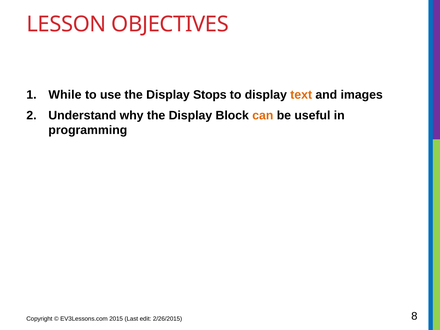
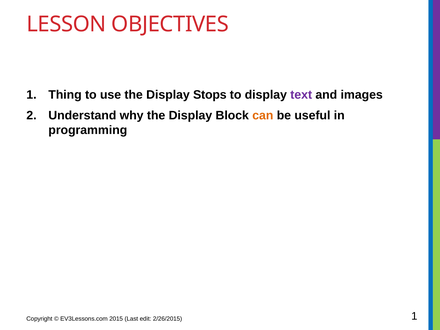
While: While -> Thing (65, 95)
text colour: orange -> purple (301, 95)
2/26/2015 8: 8 -> 1 (414, 316)
